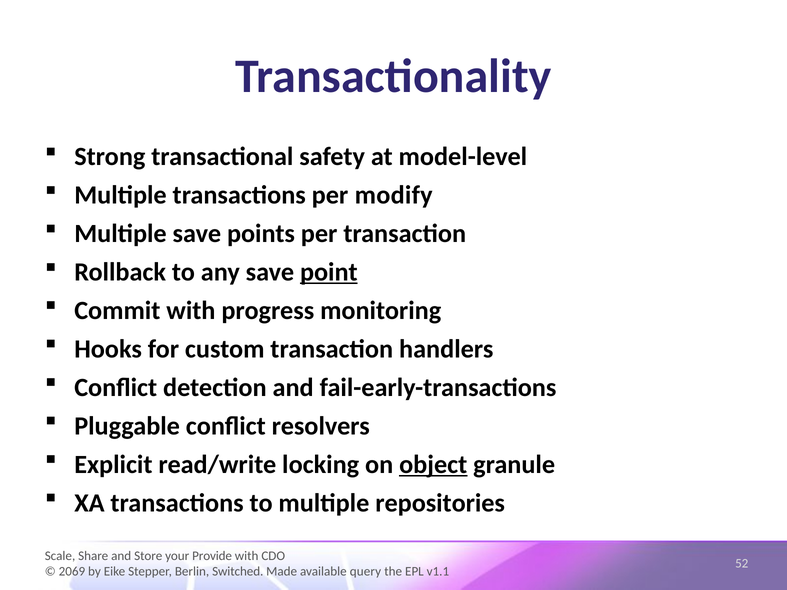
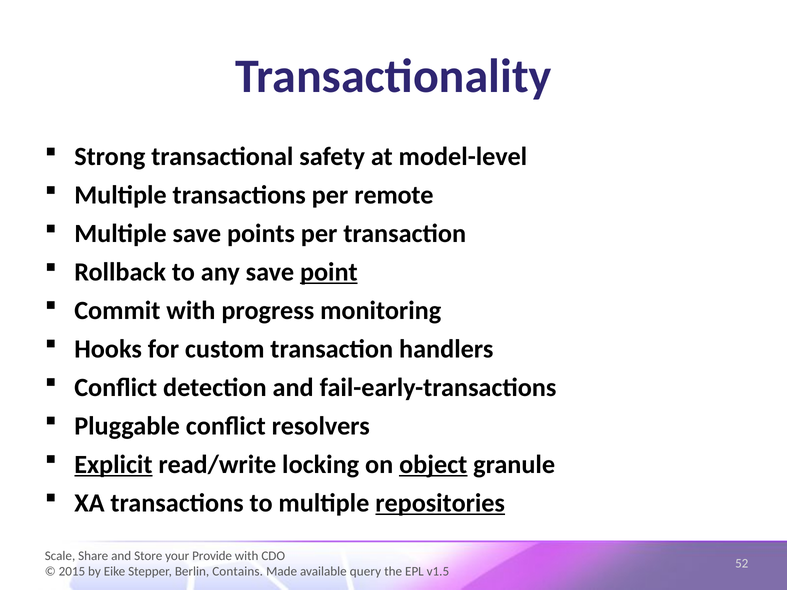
modify: modify -> remote (394, 195)
Explicit underline: none -> present (113, 465)
repositories underline: none -> present (440, 503)
2069: 2069 -> 2015 (72, 572)
Switched: Switched -> Contains (238, 572)
v1.1: v1.1 -> v1.5 (438, 572)
